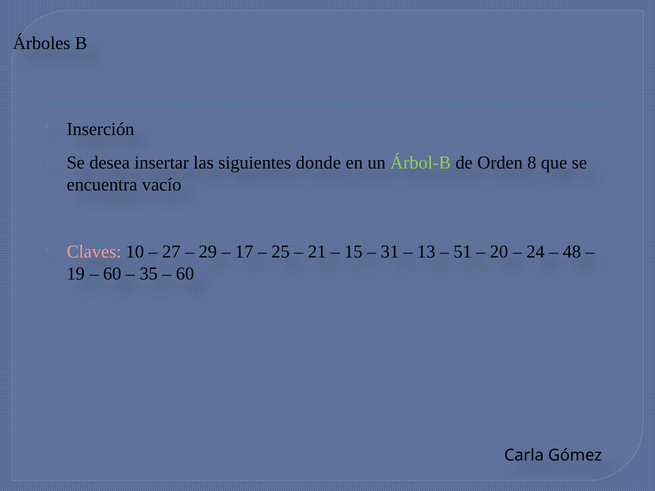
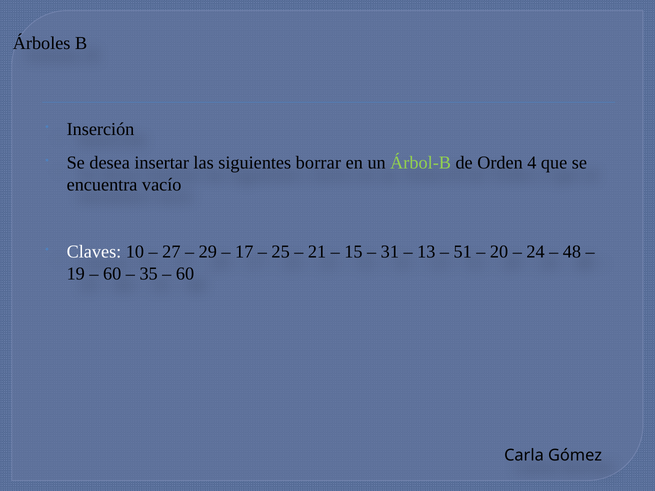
donde: donde -> borrar (318, 163)
8: 8 -> 4 (532, 163)
Claves colour: pink -> white (94, 252)
